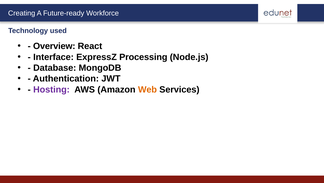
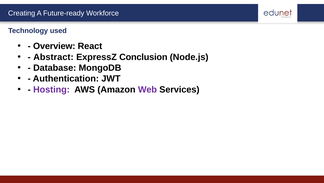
Interface: Interface -> Abstract (53, 57)
Processing: Processing -> Conclusion (143, 57)
Web colour: orange -> purple (147, 89)
